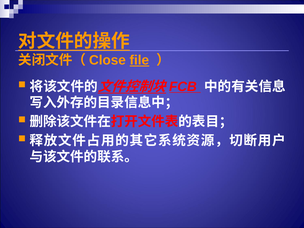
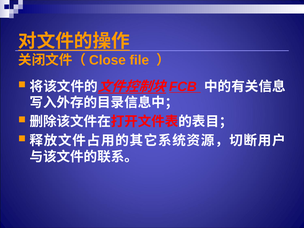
file underline: present -> none (139, 60)
